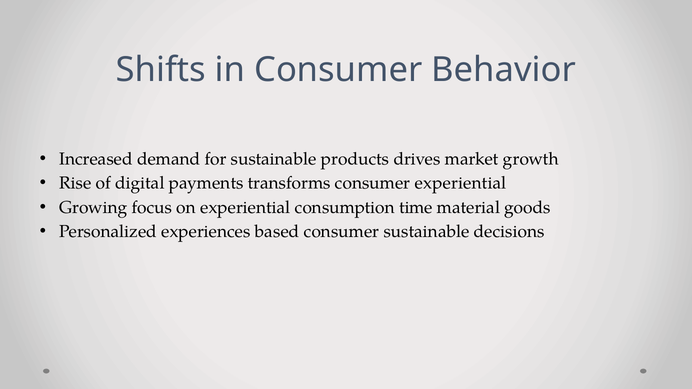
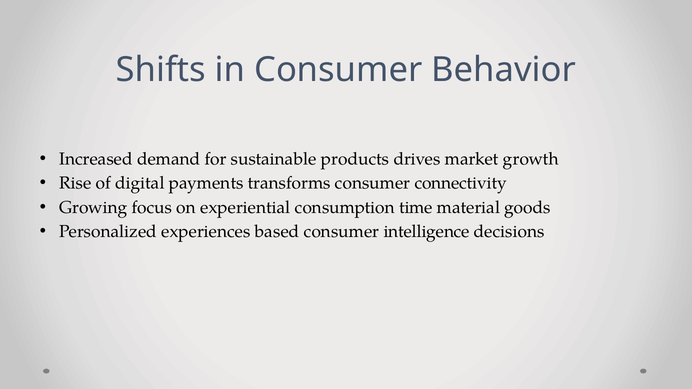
consumer experiential: experiential -> connectivity (461, 183)
consumer sustainable: sustainable -> intelligence (427, 232)
